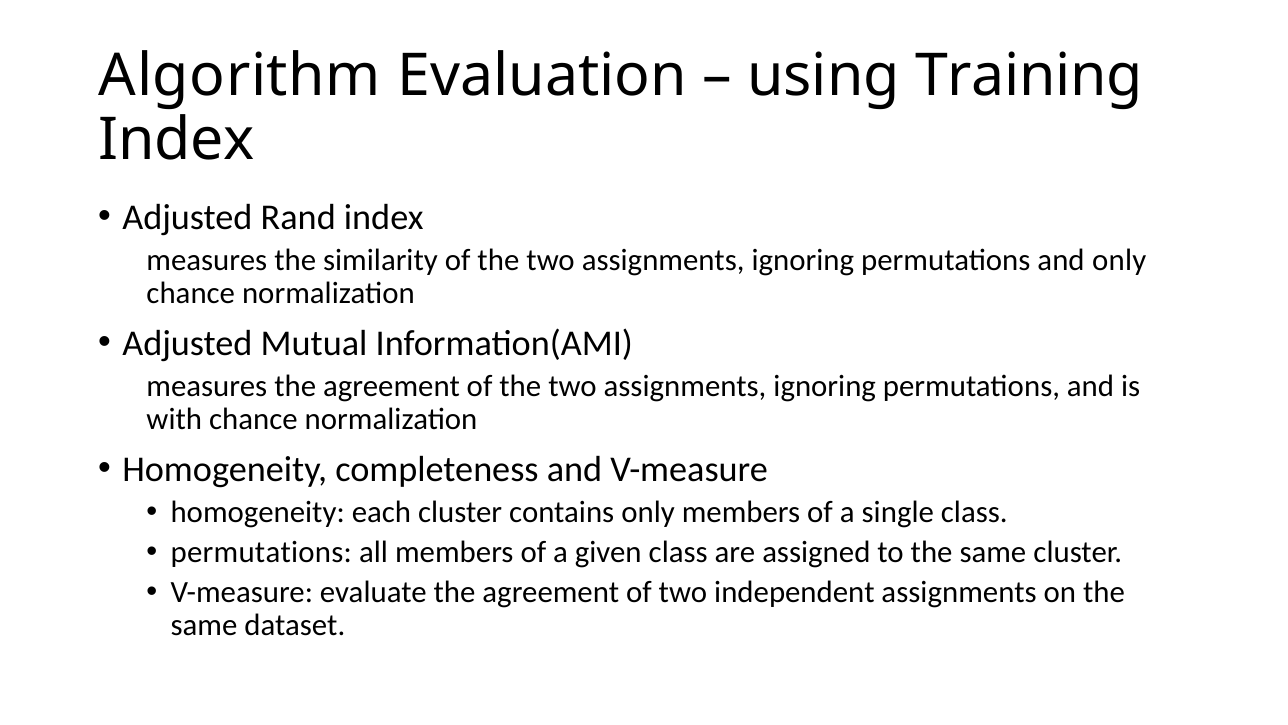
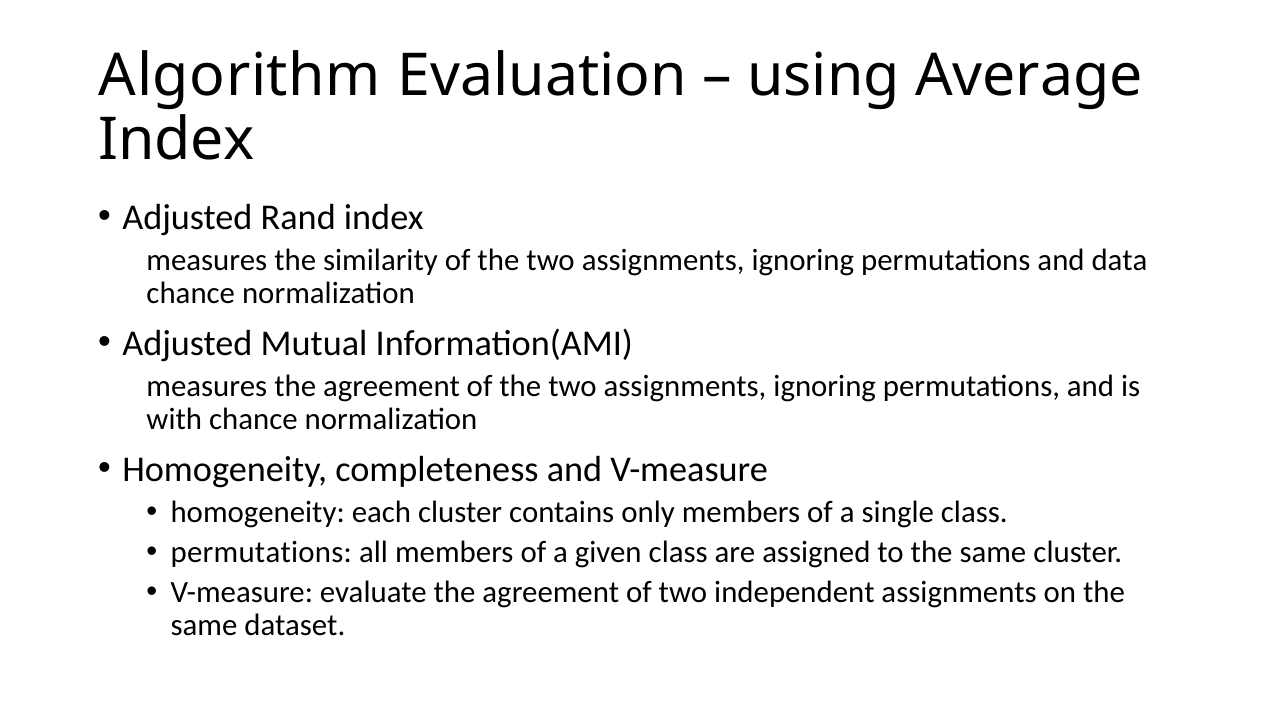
Training: Training -> Average (1029, 76)
and only: only -> data (1119, 260)
